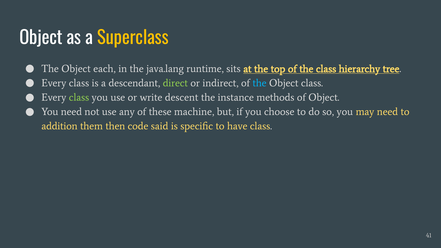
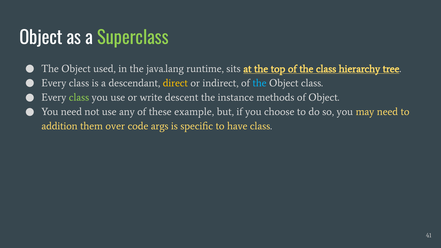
Superclass colour: yellow -> light green (133, 38)
each: each -> used (105, 69)
direct colour: light green -> yellow (175, 83)
machine: machine -> example (194, 112)
then: then -> over (115, 126)
said: said -> args (160, 126)
